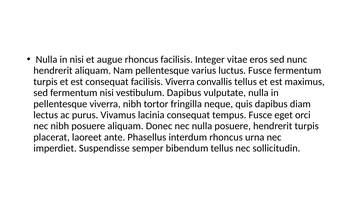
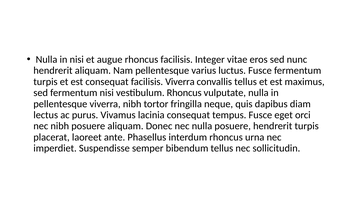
vestibulum Dapibus: Dapibus -> Rhoncus (184, 93)
